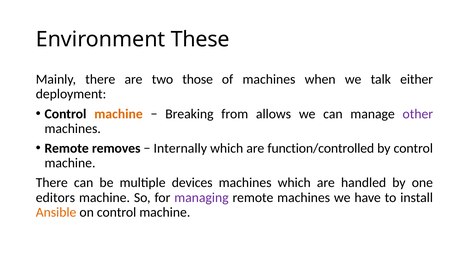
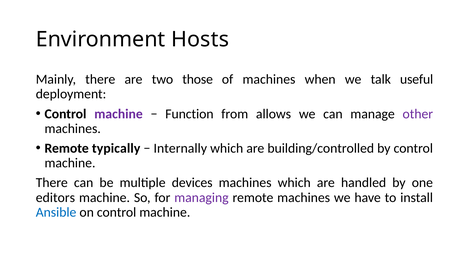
These: These -> Hosts (200, 39)
either: either -> useful (417, 79)
machine colour: orange -> purple (119, 114)
Breaking: Breaking -> Function (189, 114)
removes: removes -> typically (116, 148)
function/controlled: function/controlled -> building/controlled (321, 148)
Ansible colour: orange -> blue (56, 212)
